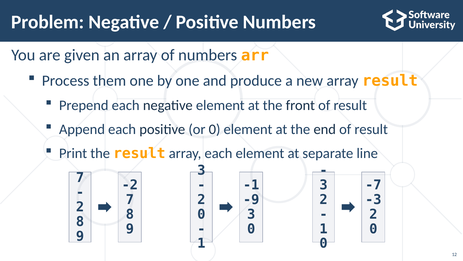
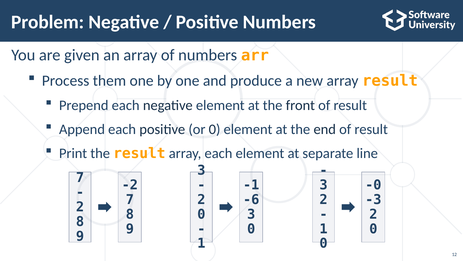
-7: -7 -> -0 (373, 185)
-9: -9 -> -6 (251, 199)
